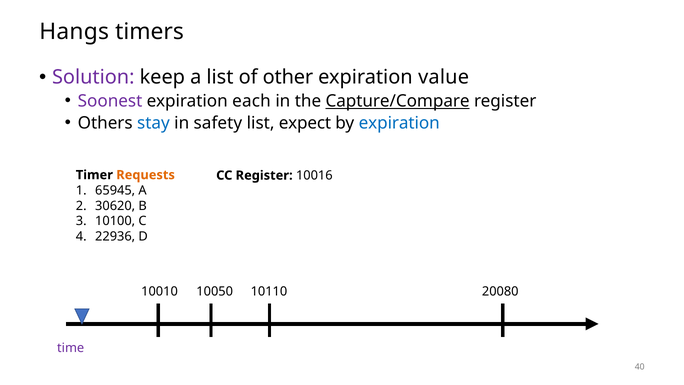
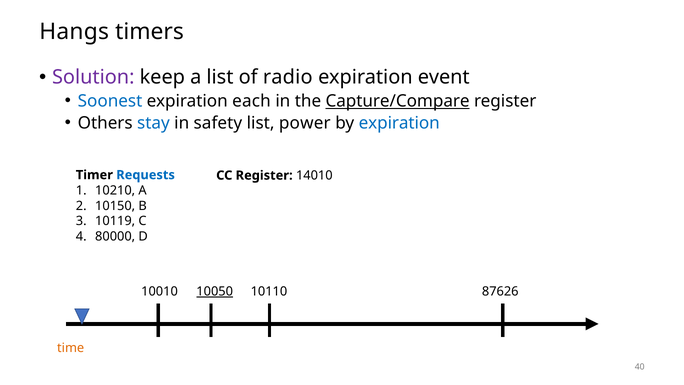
other: other -> radio (288, 77)
value: value -> event (444, 77)
Soonest colour: purple -> blue (110, 101)
expect: expect -> power (305, 123)
Requests colour: orange -> blue (146, 175)
10016: 10016 -> 14010 (314, 175)
65945: 65945 -> 10210 (115, 190)
30620: 30620 -> 10150 (115, 206)
10100: 10100 -> 10119 (115, 221)
22936: 22936 -> 80000 (115, 236)
10050 underline: none -> present (215, 291)
20080: 20080 -> 87626 (500, 291)
time colour: purple -> orange (71, 348)
